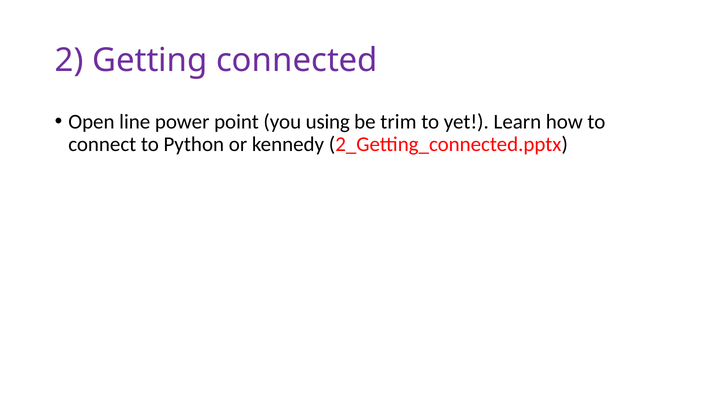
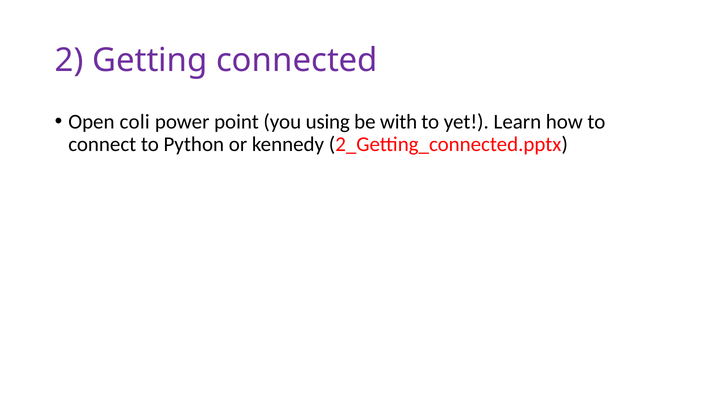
line: line -> coli (135, 122)
trim: trim -> with (399, 122)
